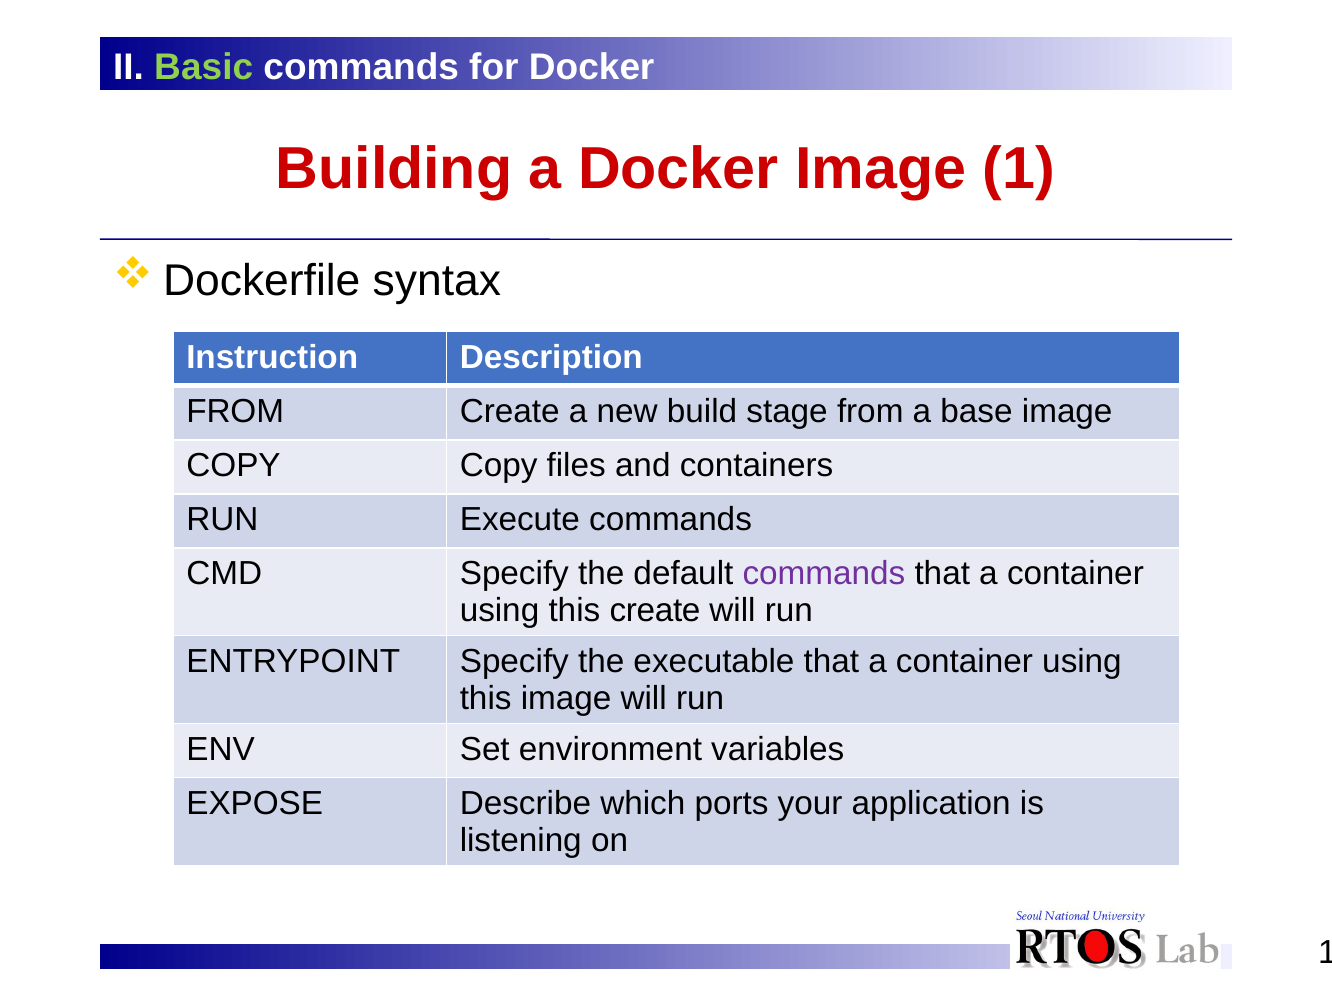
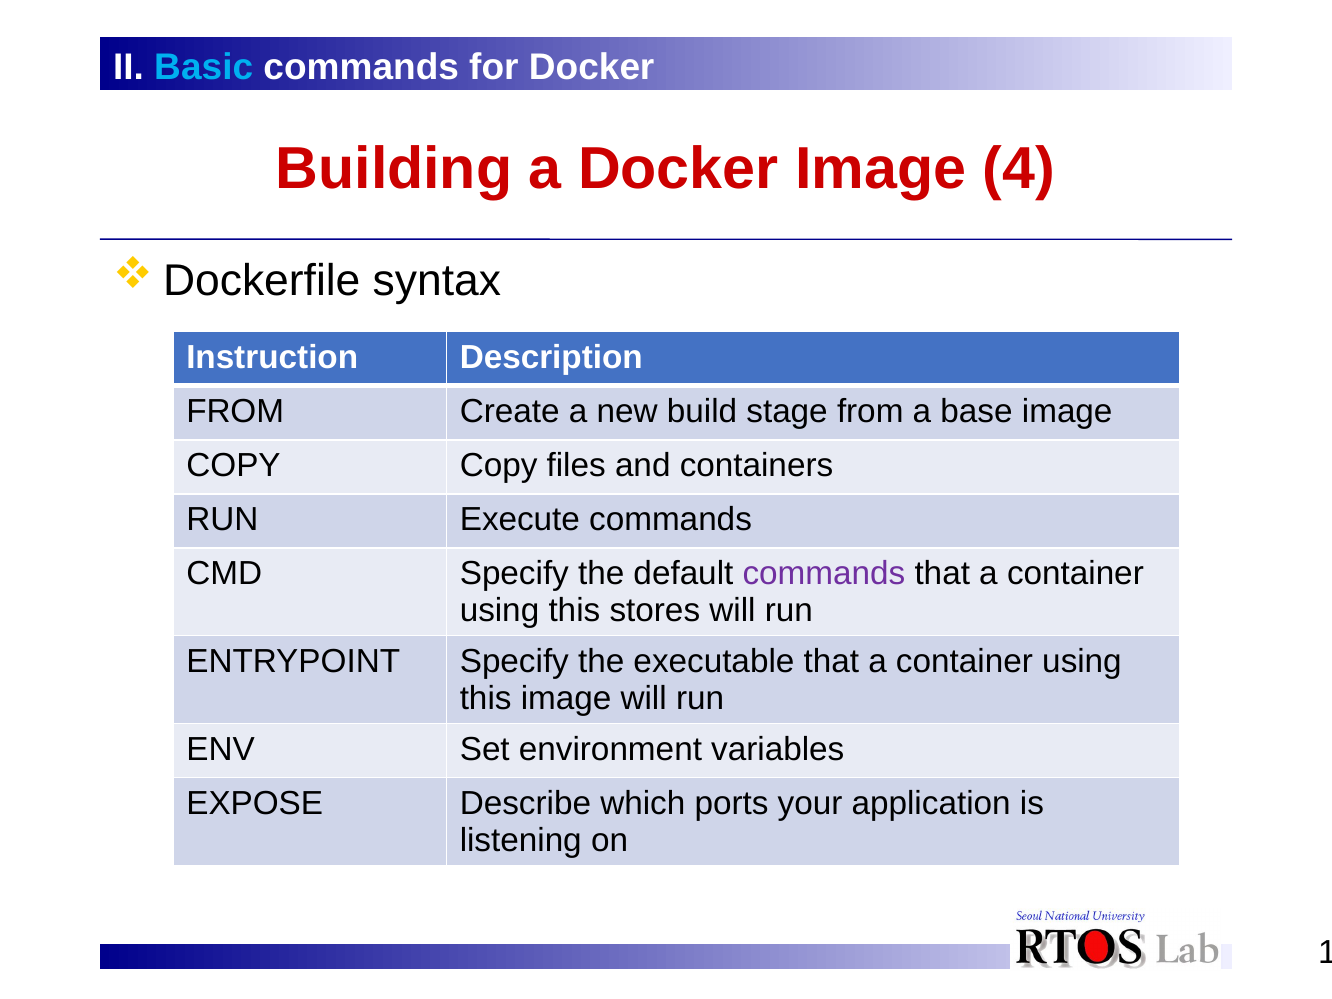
Basic colour: light green -> light blue (204, 67)
1: 1 -> 4 (1019, 169)
this create: create -> stores (655, 611)
